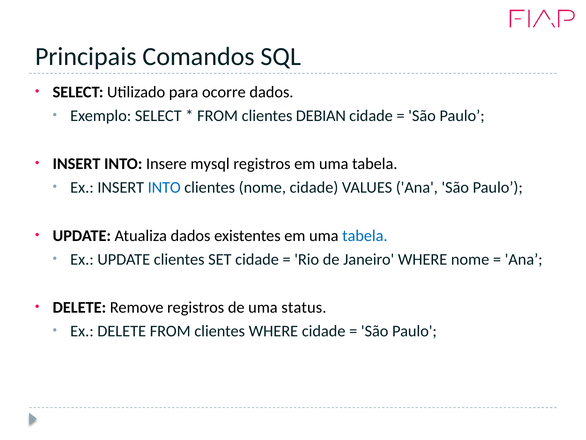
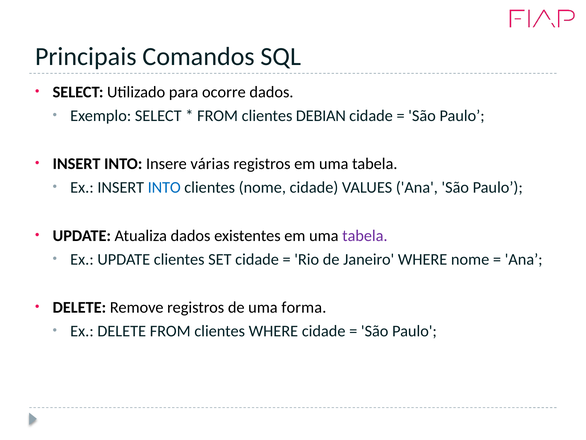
mysql: mysql -> várias (210, 164)
tabela colour: blue -> purple (365, 235)
status: status -> forma (304, 307)
